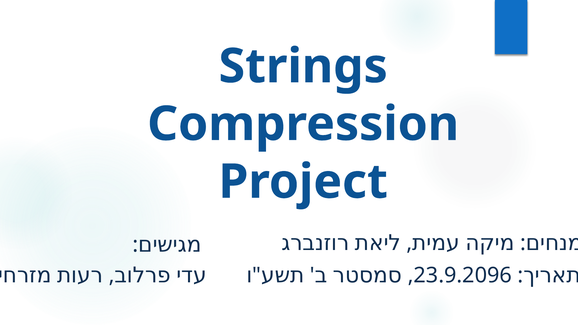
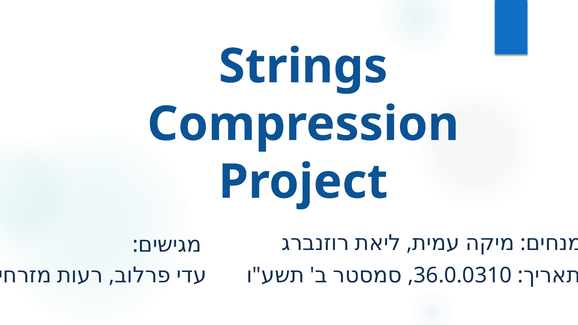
23.9.2096: 23.9.2096 -> 36.0.0310 (463, 275)
